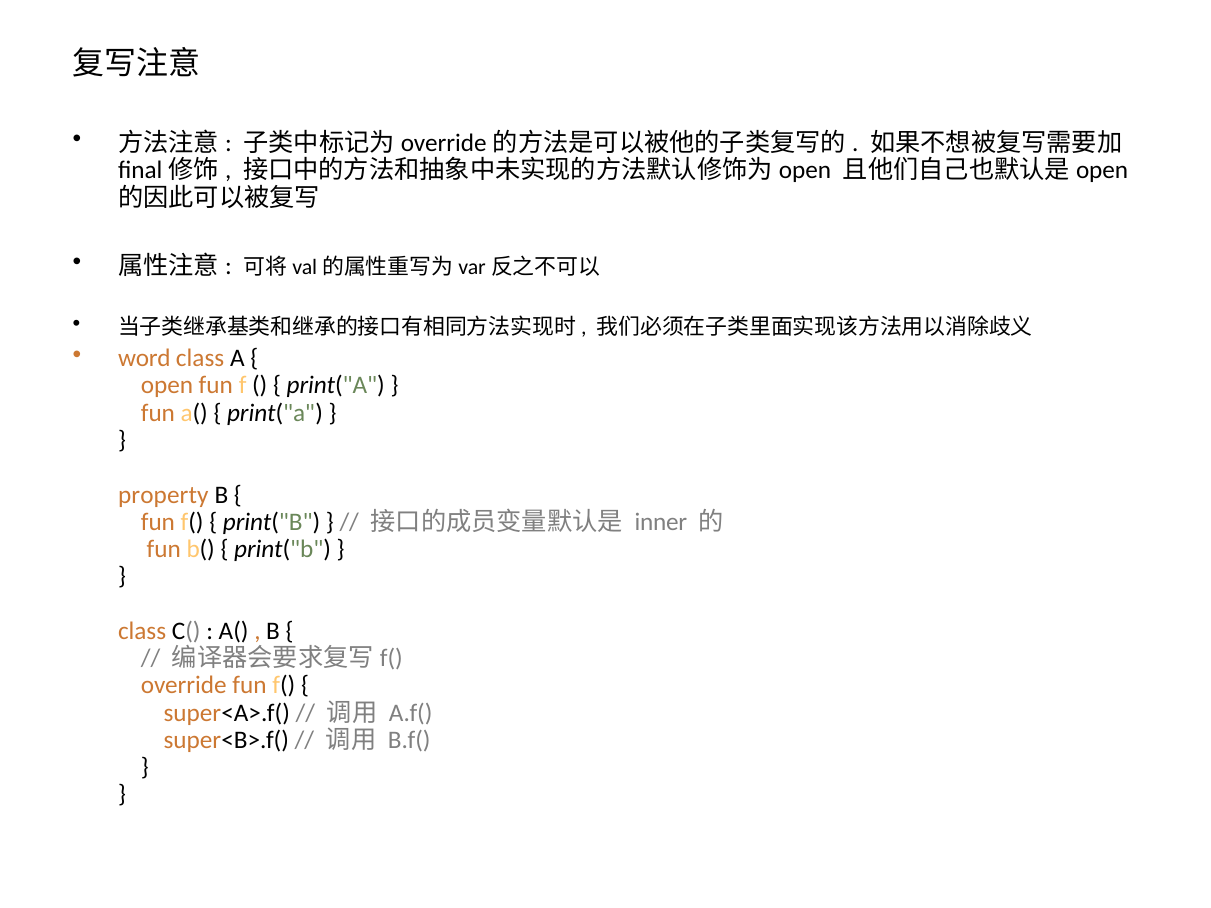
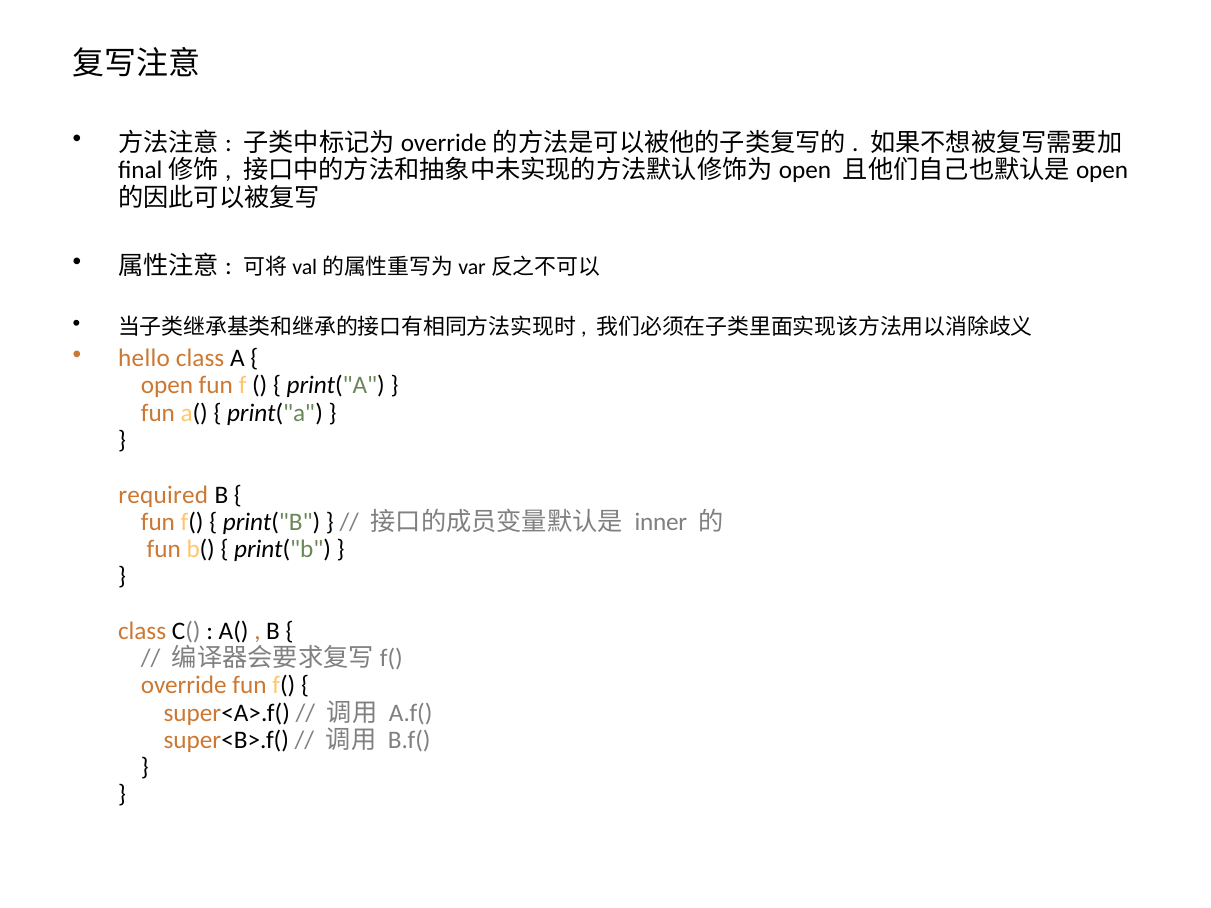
word: word -> hello (144, 359)
property: property -> required (163, 495)
